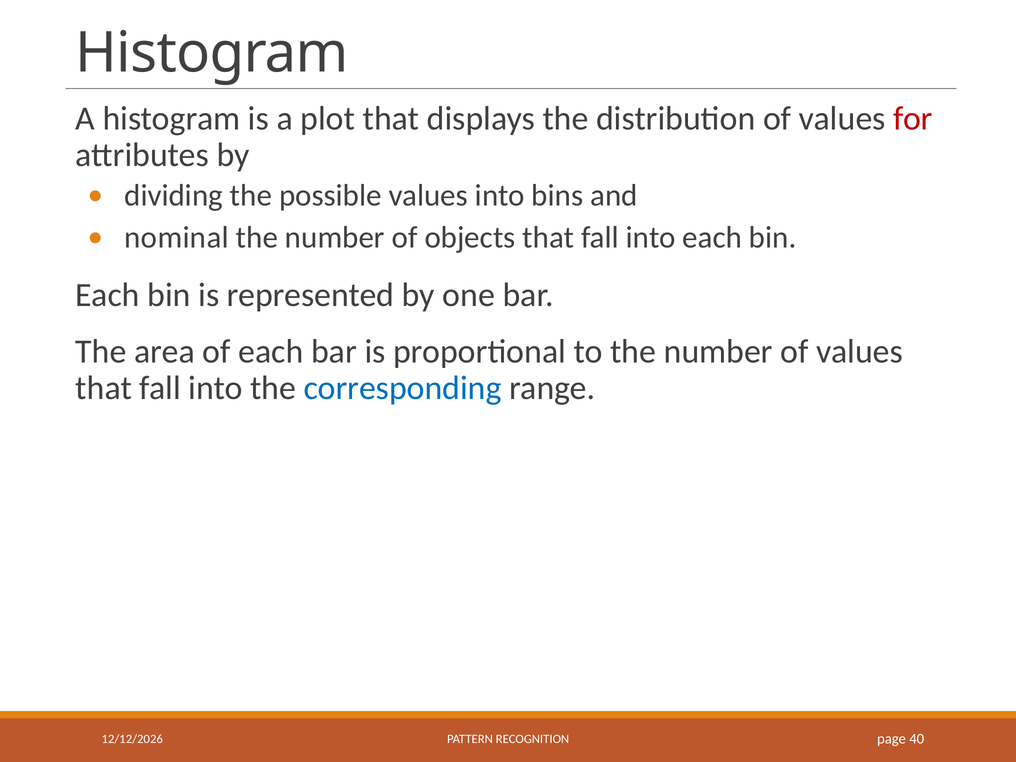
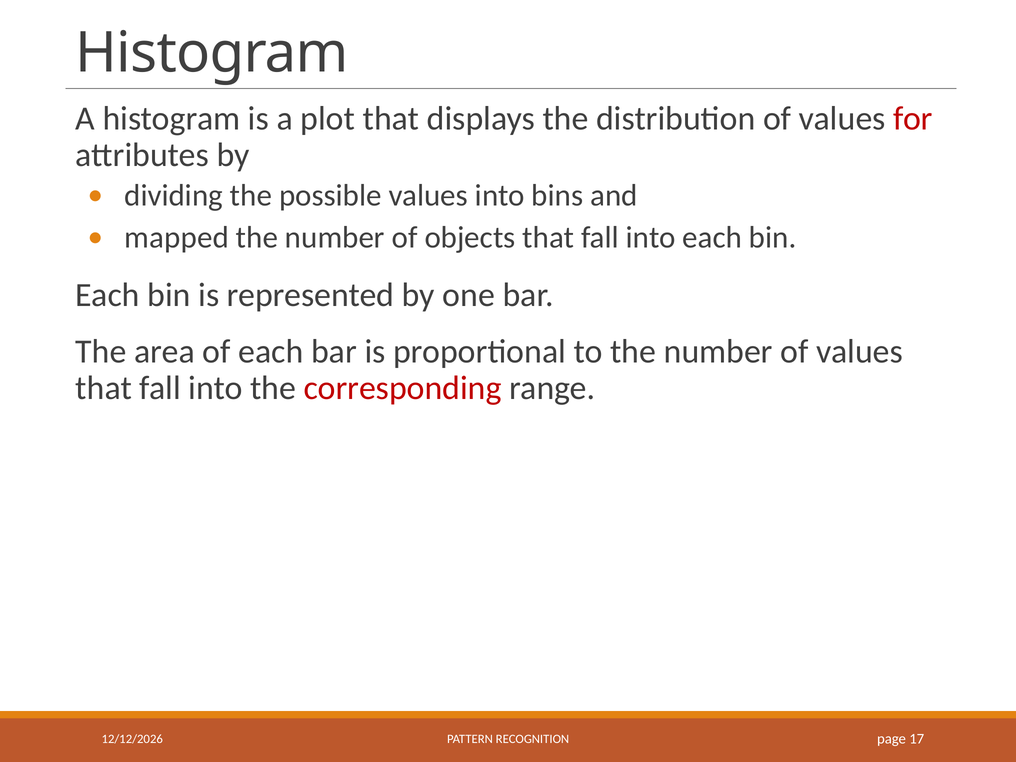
nominal: nominal -> mapped (177, 238)
corresponding colour: blue -> red (403, 388)
40: 40 -> 17 (917, 739)
